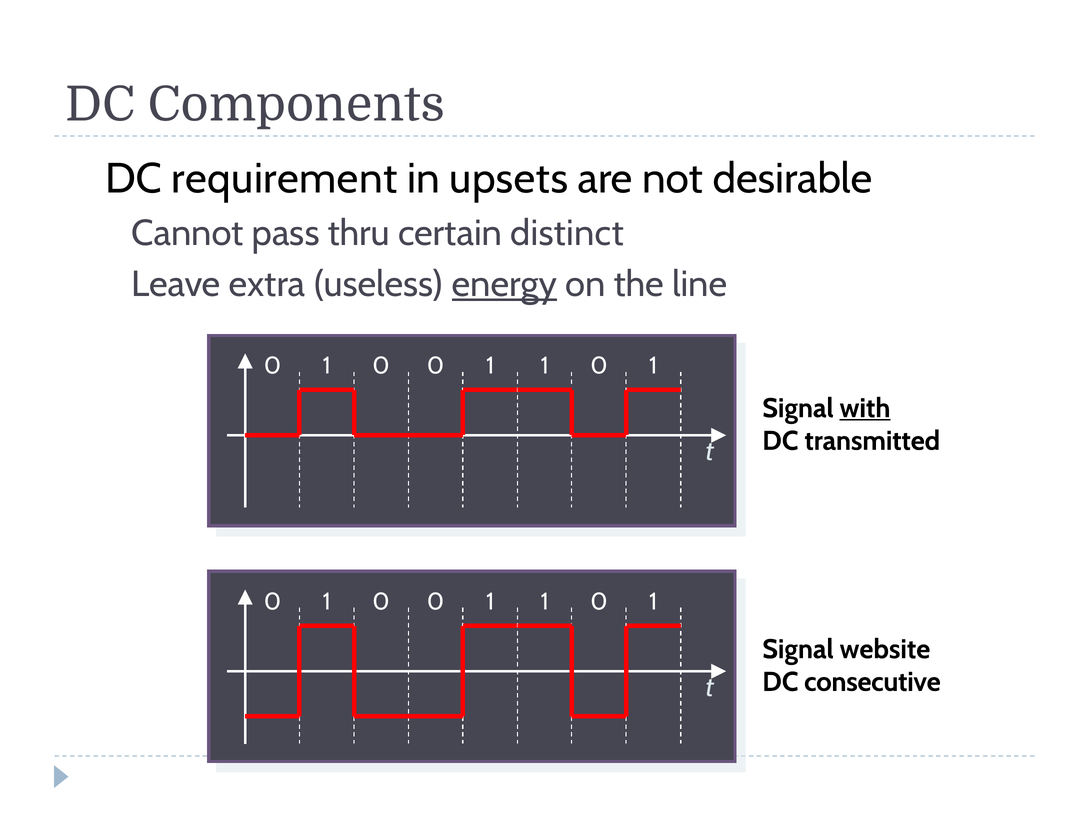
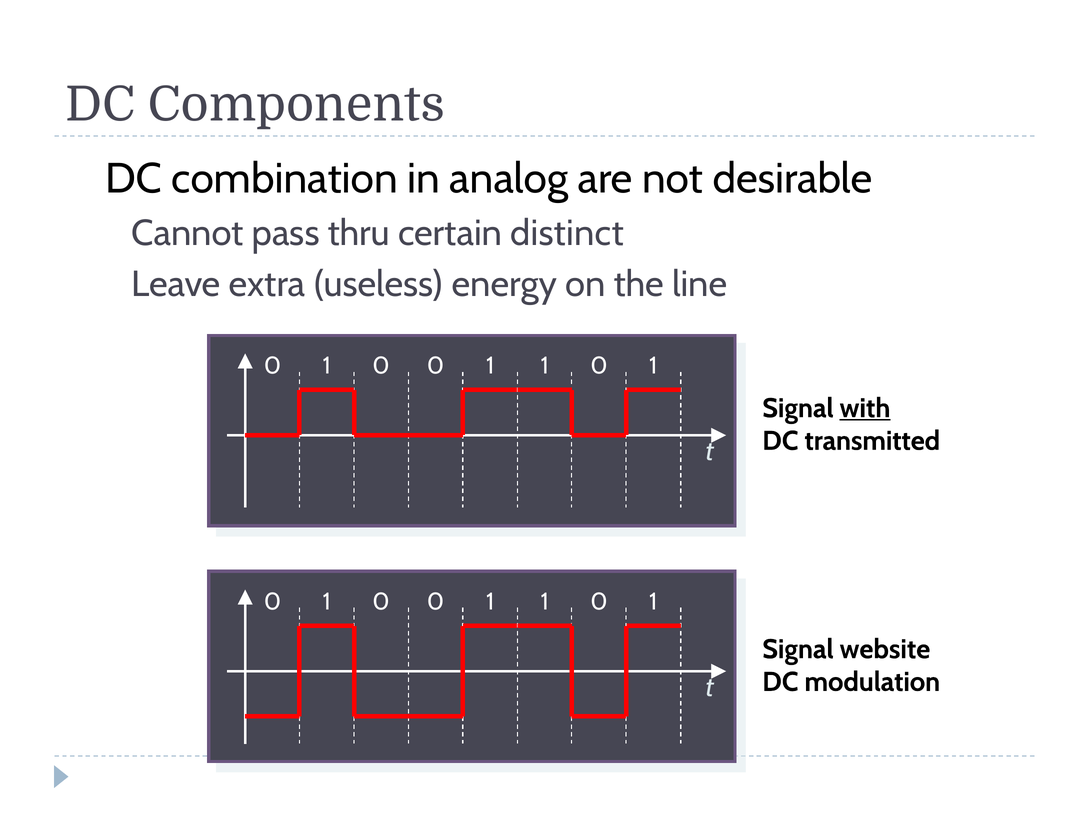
requirement: requirement -> combination (285, 179)
upsets: upsets -> analog (509, 179)
energy underline: present -> none (504, 284)
consecutive: consecutive -> modulation (872, 683)
